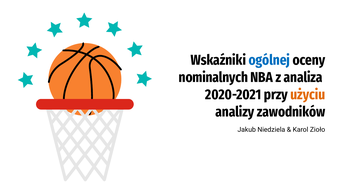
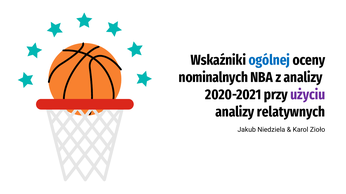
z analiza: analiza -> analizy (303, 78)
użyciu colour: orange -> purple (308, 95)
zawodników: zawodników -> relatywnych (291, 112)
